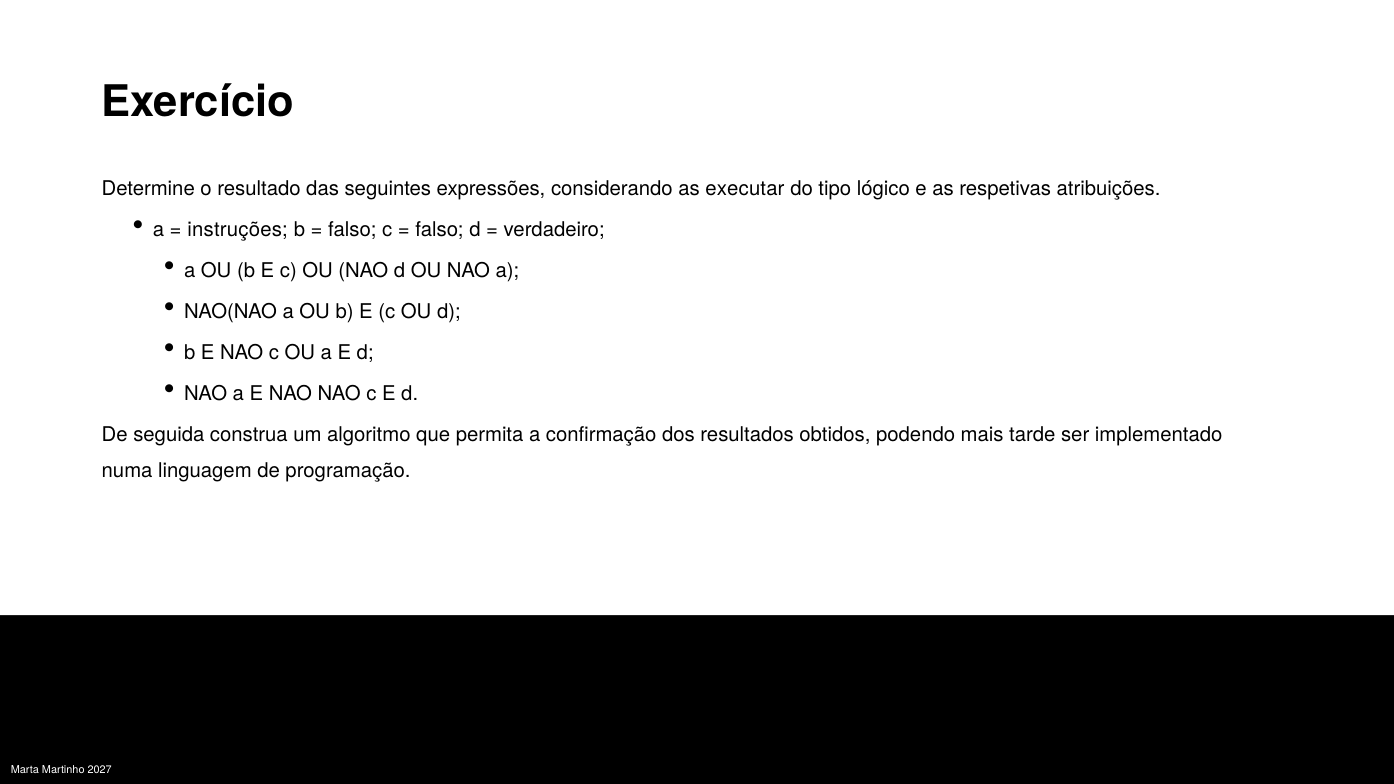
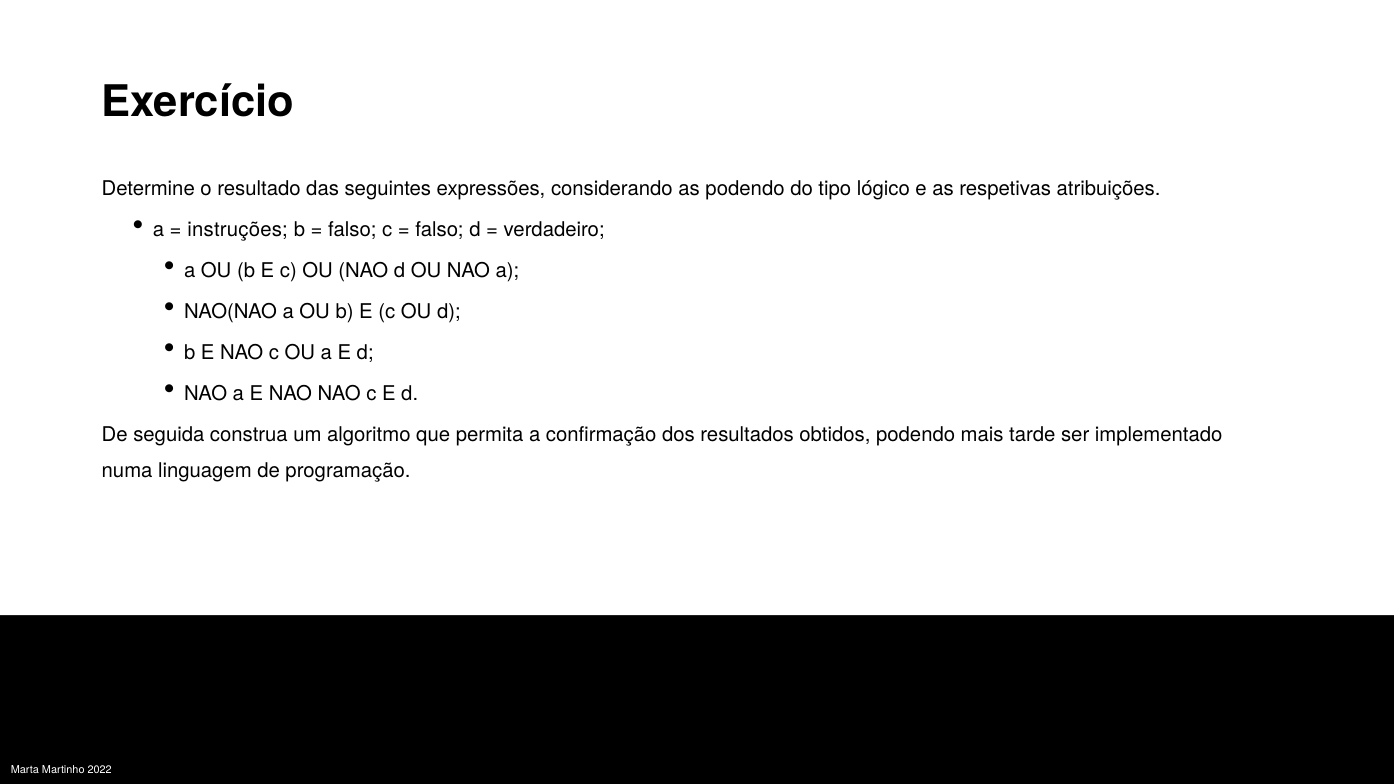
as executar: executar -> podendo (745, 189)
2027: 2027 -> 2022 (100, 770)
